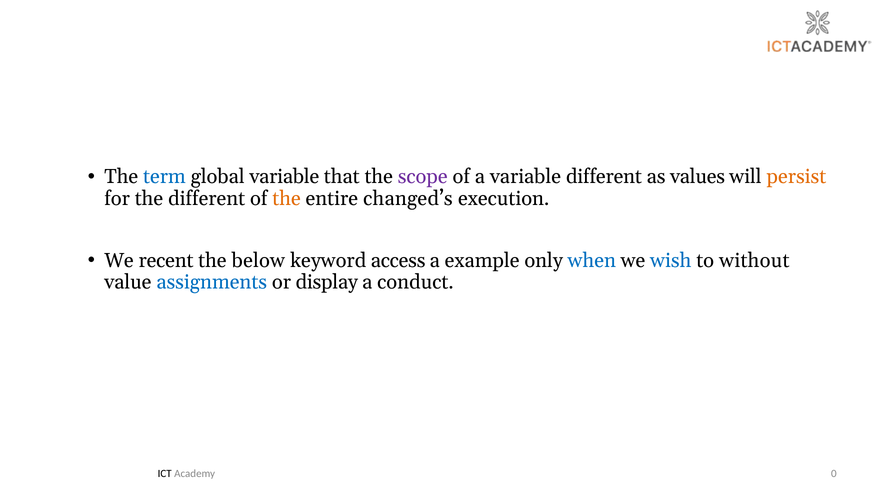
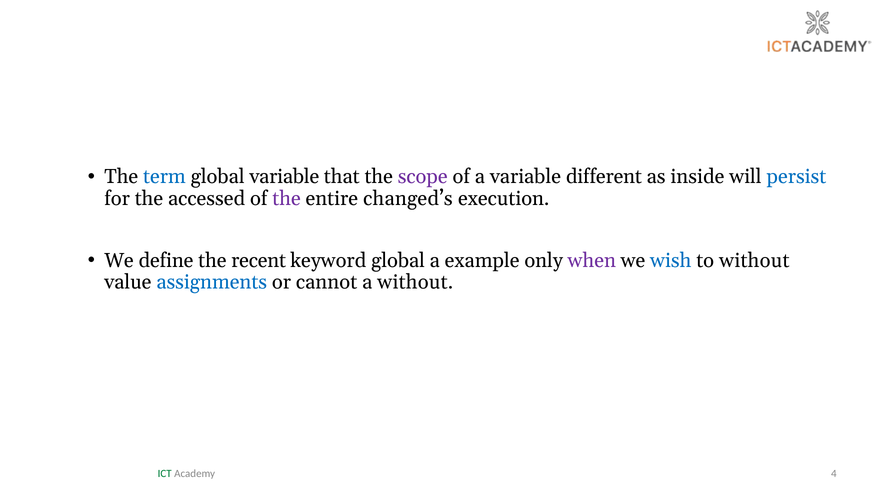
values: values -> inside (697, 177)
persist colour: orange -> blue (796, 177)
the different: different -> accessed (207, 198)
the colour: orange -> purple (287, 198)
recent: recent -> define (166, 260)
below: below -> recent (259, 260)
keyword access: access -> global (398, 260)
when colour: blue -> purple (592, 260)
display: display -> cannot (327, 282)
a conduct: conduct -> without (415, 282)
ICT colour: black -> green (165, 473)
0: 0 -> 4 (834, 473)
